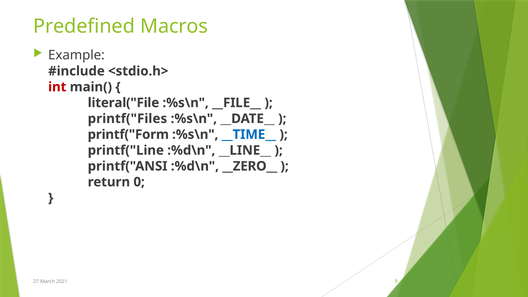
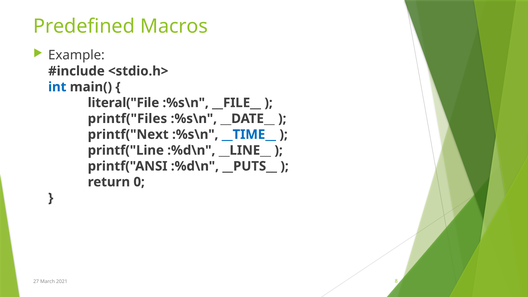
int colour: red -> blue (57, 87)
printf("Form: printf("Form -> printf("Next (128, 134)
__ZERO__: __ZERO__ -> __PUTS__ (250, 166)
